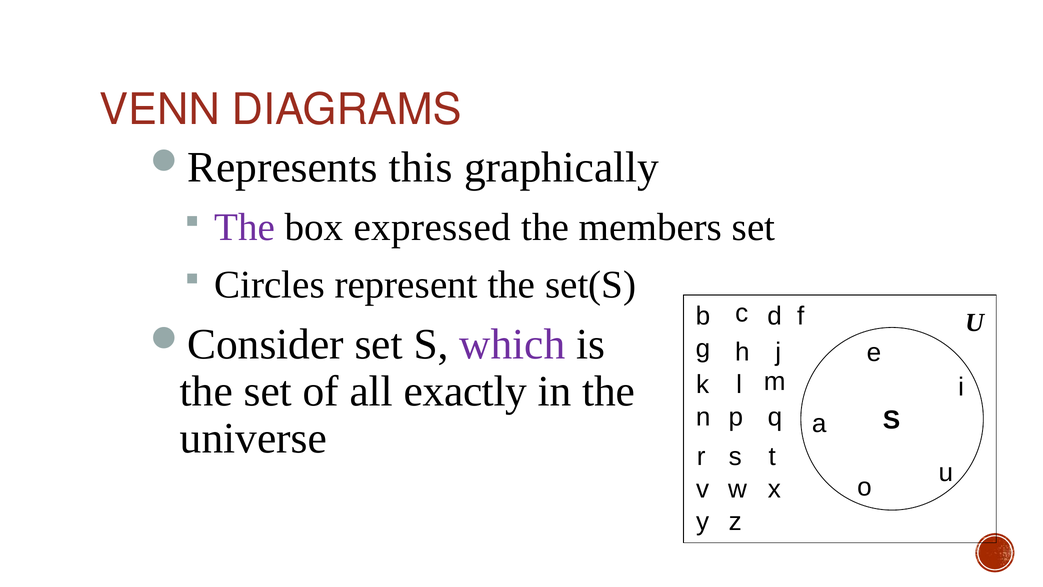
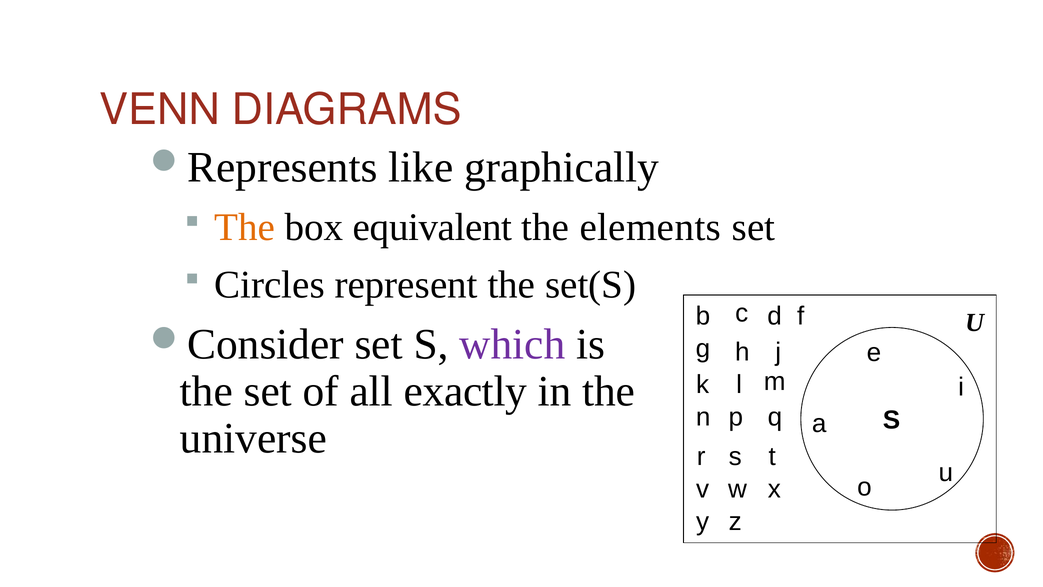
this: this -> like (421, 167)
The colour: purple -> orange (245, 227)
expressed: expressed -> equivalent (433, 227)
members: members -> elements (650, 227)
